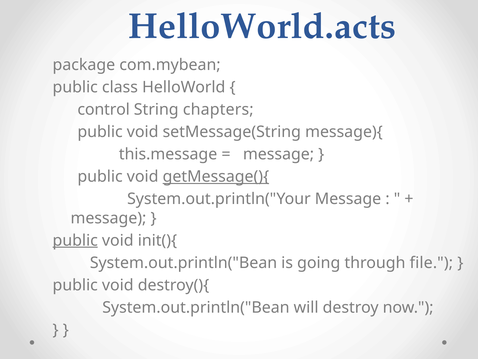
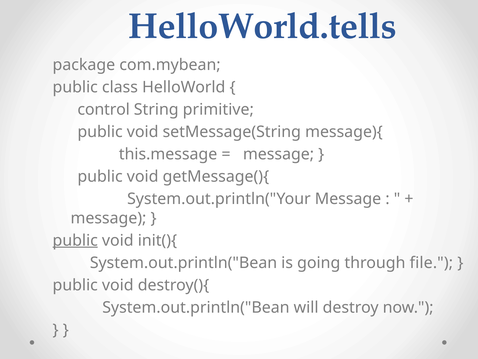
HelloWorld.acts: HelloWorld.acts -> HelloWorld.tells (263, 26)
chapters: chapters -> primitive (218, 109)
getMessage(){ underline: present -> none (216, 176)
